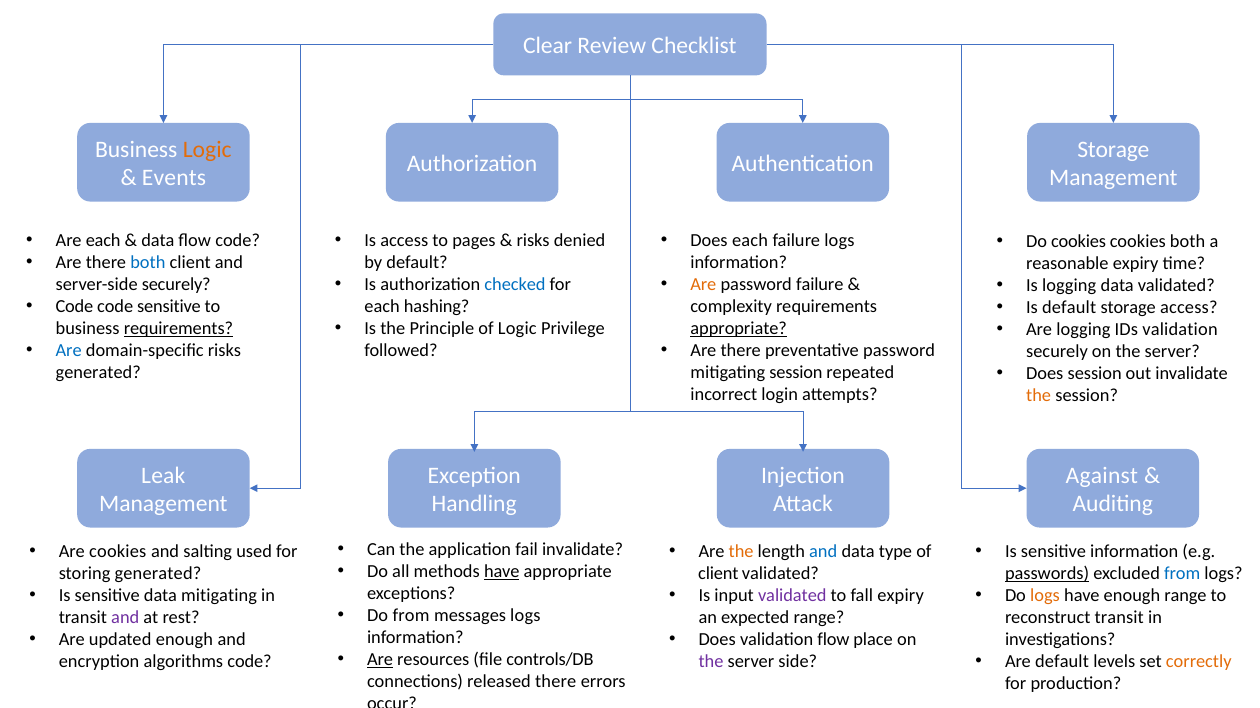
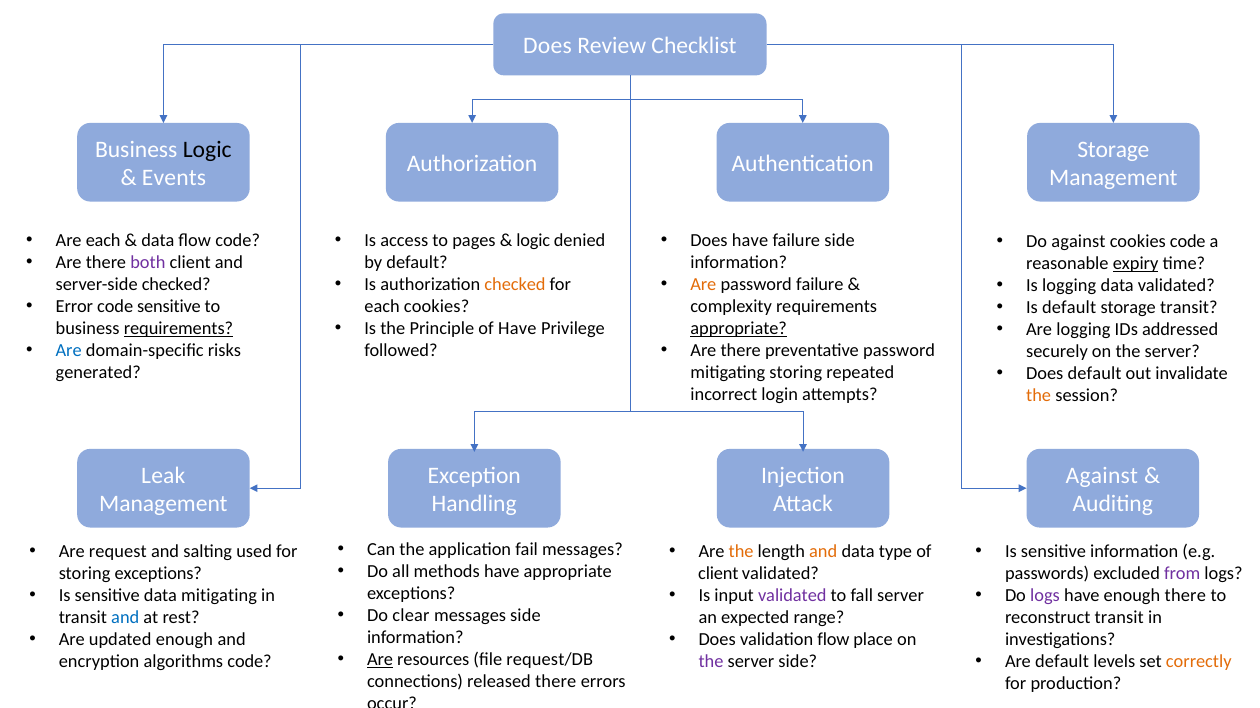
Clear: Clear -> Does (547, 46)
Logic colour: orange -> black (207, 150)
risks: risks -> logic (533, 241)
Does each: each -> have (750, 241)
failure logs: logs -> side (839, 241)
Do cookies: cookies -> against (1078, 242)
cookies both: both -> code (1188, 242)
both colour: blue -> purple (148, 263)
expiry underline: none -> present (1136, 264)
checked colour: blue -> orange (515, 285)
server-side securely: securely -> checked (176, 285)
Code: Code -> Error (74, 307)
storage access: access -> transit (1189, 308)
each hashing: hashing -> cookies (437, 307)
of Logic: Logic -> Have (517, 329)
IDs validation: validation -> addressed (1180, 330)
Does session: session -> default (1095, 374)
mitigating session: session -> storing (796, 373)
fail invalidate: invalidate -> messages (582, 550)
Are cookies: cookies -> request (118, 552)
and colour: blue -> orange (823, 552)
have underline: present -> none (502, 572)
storing generated: generated -> exceptions (158, 574)
passwords underline: present -> none (1047, 574)
from colour: blue -> purple (1182, 574)
fall expiry: expiry -> server (901, 596)
logs colour: orange -> purple (1045, 596)
enough range: range -> there (1185, 596)
Do from: from -> clear (411, 616)
messages logs: logs -> side (525, 616)
and colour: purple -> blue (125, 618)
controls/DB: controls/DB -> request/DB (550, 660)
